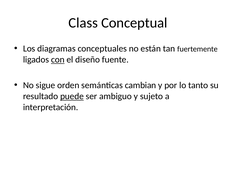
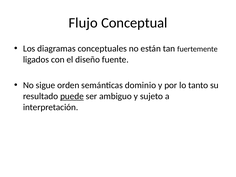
Class: Class -> Flujo (83, 23)
con underline: present -> none (58, 60)
cambian: cambian -> dominio (140, 85)
